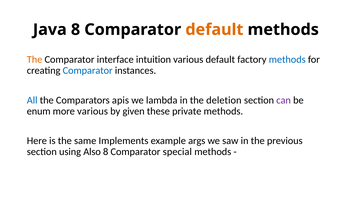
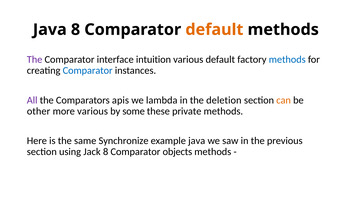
The colour: orange -> purple (35, 60)
All colour: blue -> purple (32, 100)
can colour: purple -> orange (284, 100)
enum: enum -> other (39, 111)
given: given -> some (134, 111)
Implements: Implements -> Synchronize (124, 141)
example args: args -> java (197, 141)
Also: Also -> Jack (92, 152)
special: special -> objects (177, 152)
